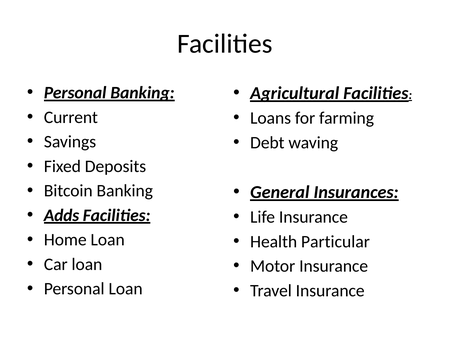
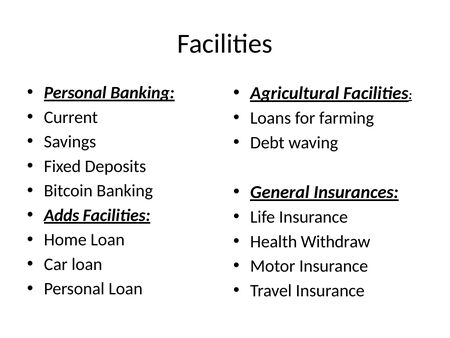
Particular: Particular -> Withdraw (336, 241)
